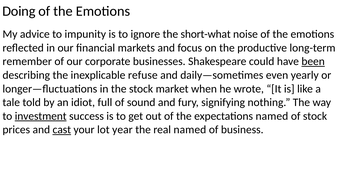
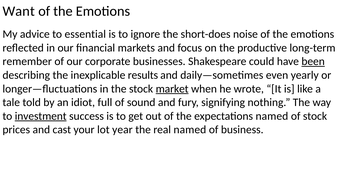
Doing: Doing -> Want (19, 11)
impunity: impunity -> essential (85, 34)
short-what: short-what -> short-does (206, 34)
refuse: refuse -> results (143, 75)
market underline: none -> present (172, 89)
cast underline: present -> none (62, 130)
